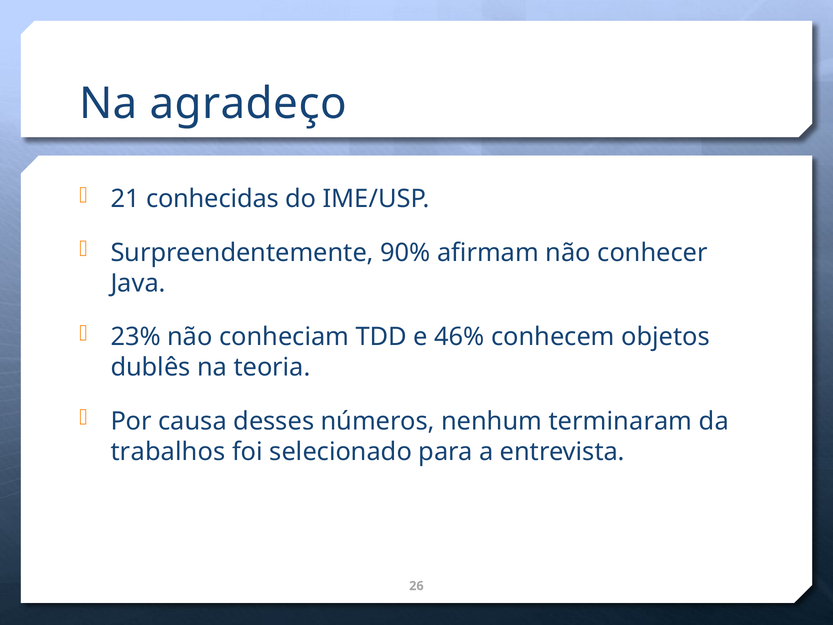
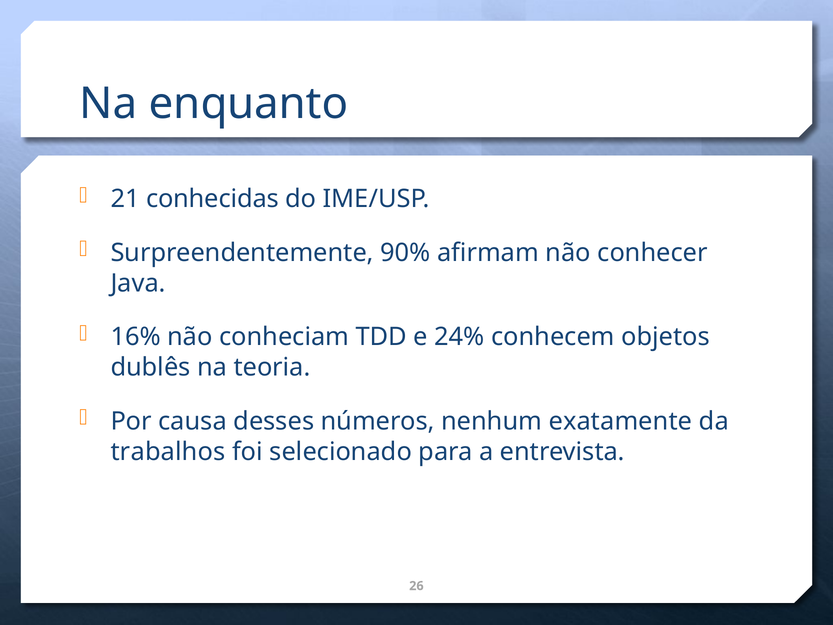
agradeço: agradeço -> enquanto (249, 104)
23%: 23% -> 16% (136, 337)
46%: 46% -> 24% (459, 337)
terminaram: terminaram -> exatamente (620, 421)
